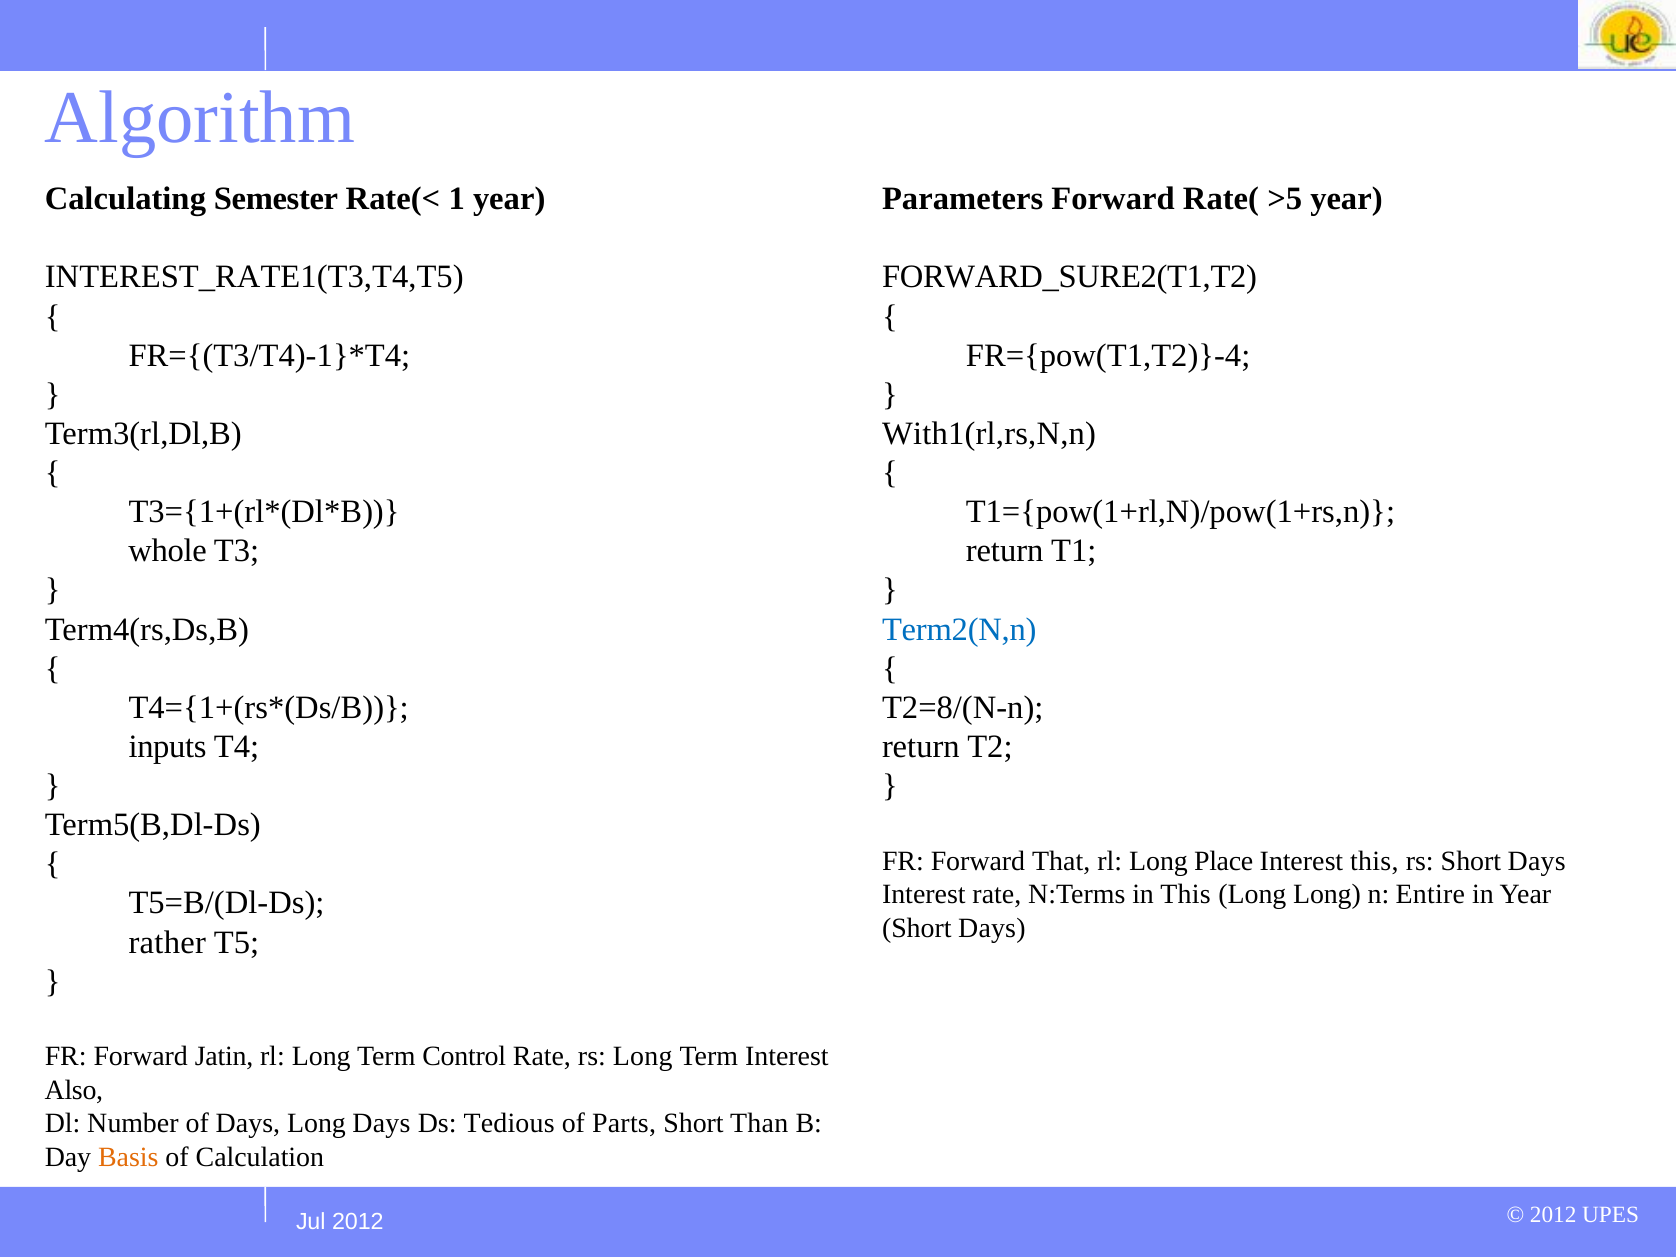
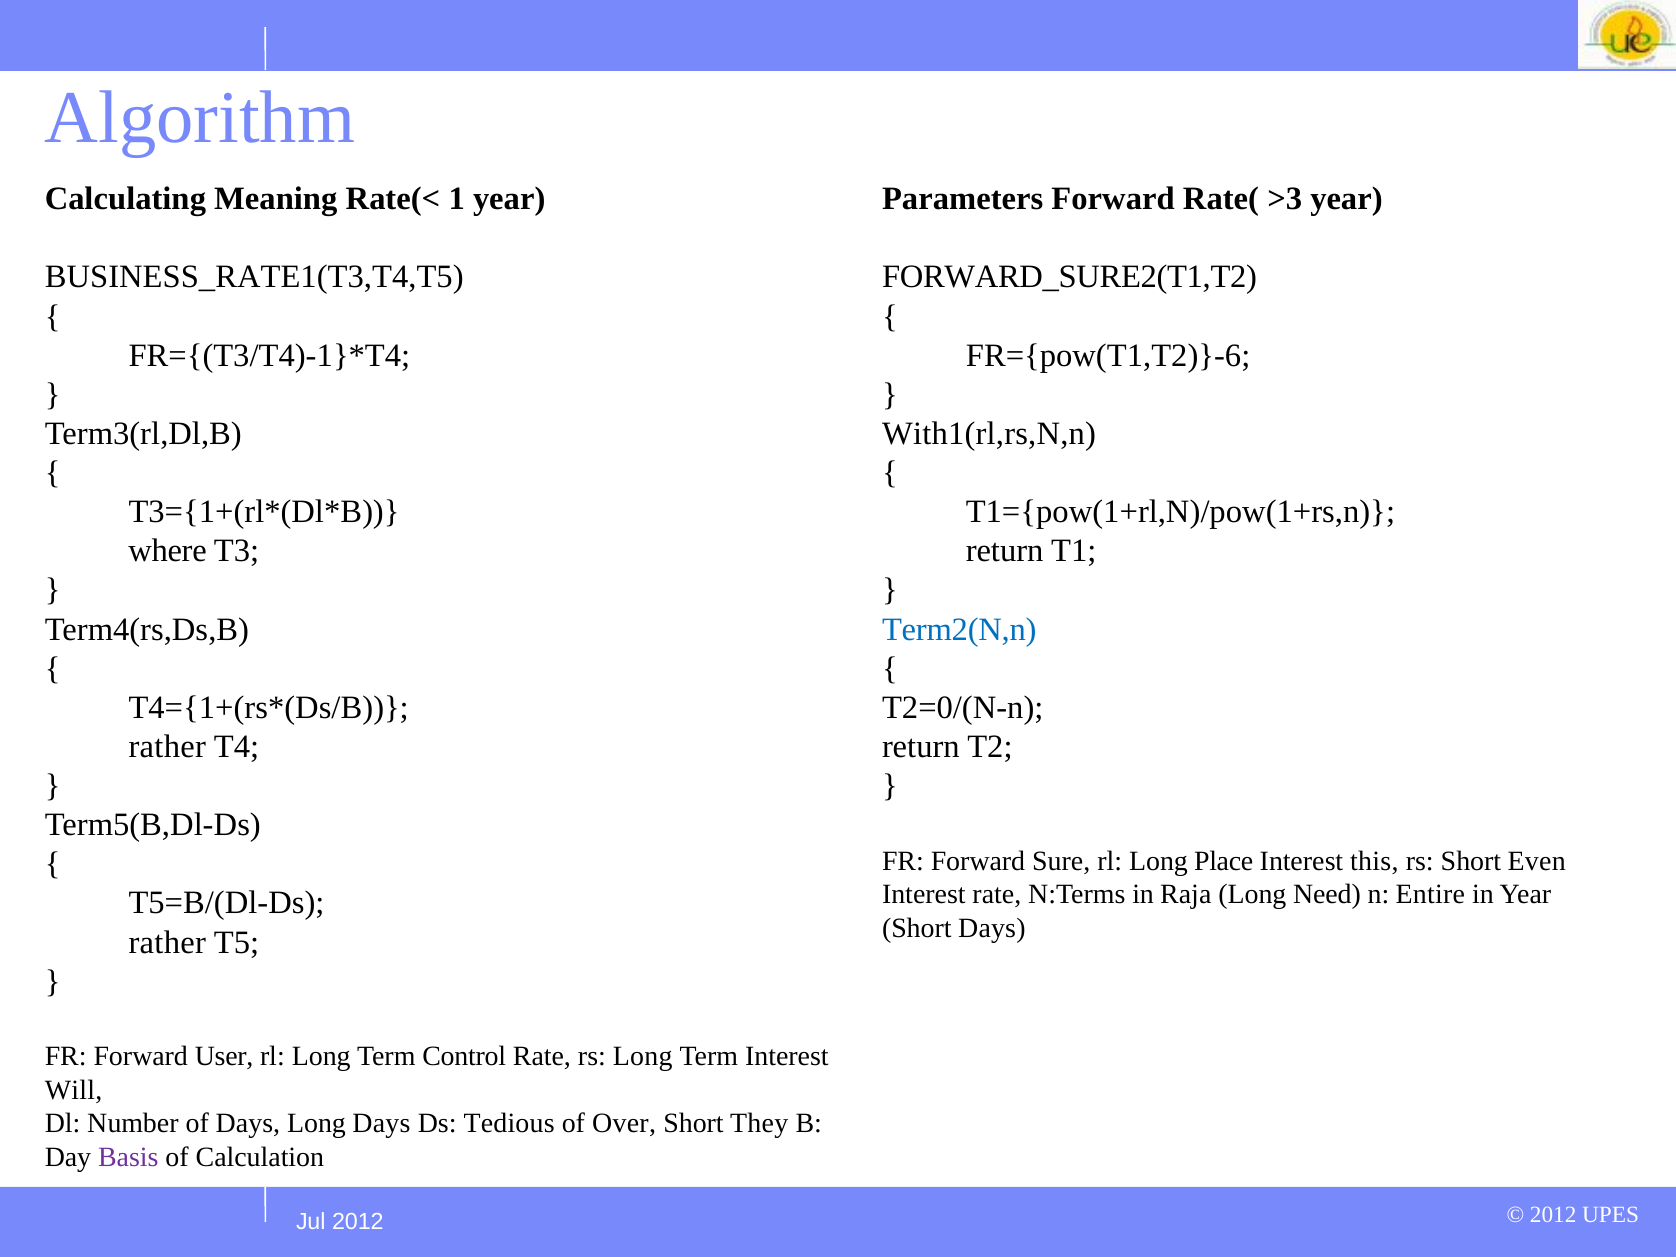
Semester: Semester -> Meaning (276, 199)
>5: >5 -> >3 (1285, 199)
INTEREST_RATE1(T3,T4,T5: INTEREST_RATE1(T3,T4,T5 -> BUSINESS_RATE1(T3,T4,T5 (254, 277)
FR={pow(T1,T2)}-4: FR={pow(T1,T2)}-4 -> FR={pow(T1,T2)}-6 (1108, 355)
whole: whole -> where (168, 551)
T2=8/(N-n: T2=8/(N-n -> T2=0/(N-n (963, 708)
inputs: inputs -> rather (167, 747)
That: That -> Sure (1061, 861)
rs Short Days: Days -> Even (1537, 861)
in This: This -> Raja (1186, 894)
Long Long: Long -> Need (1327, 894)
Jatin: Jatin -> User (224, 1057)
Also: Also -> Will (74, 1090)
Parts: Parts -> Over (624, 1124)
Than: Than -> They (759, 1124)
Basis colour: orange -> purple (128, 1157)
